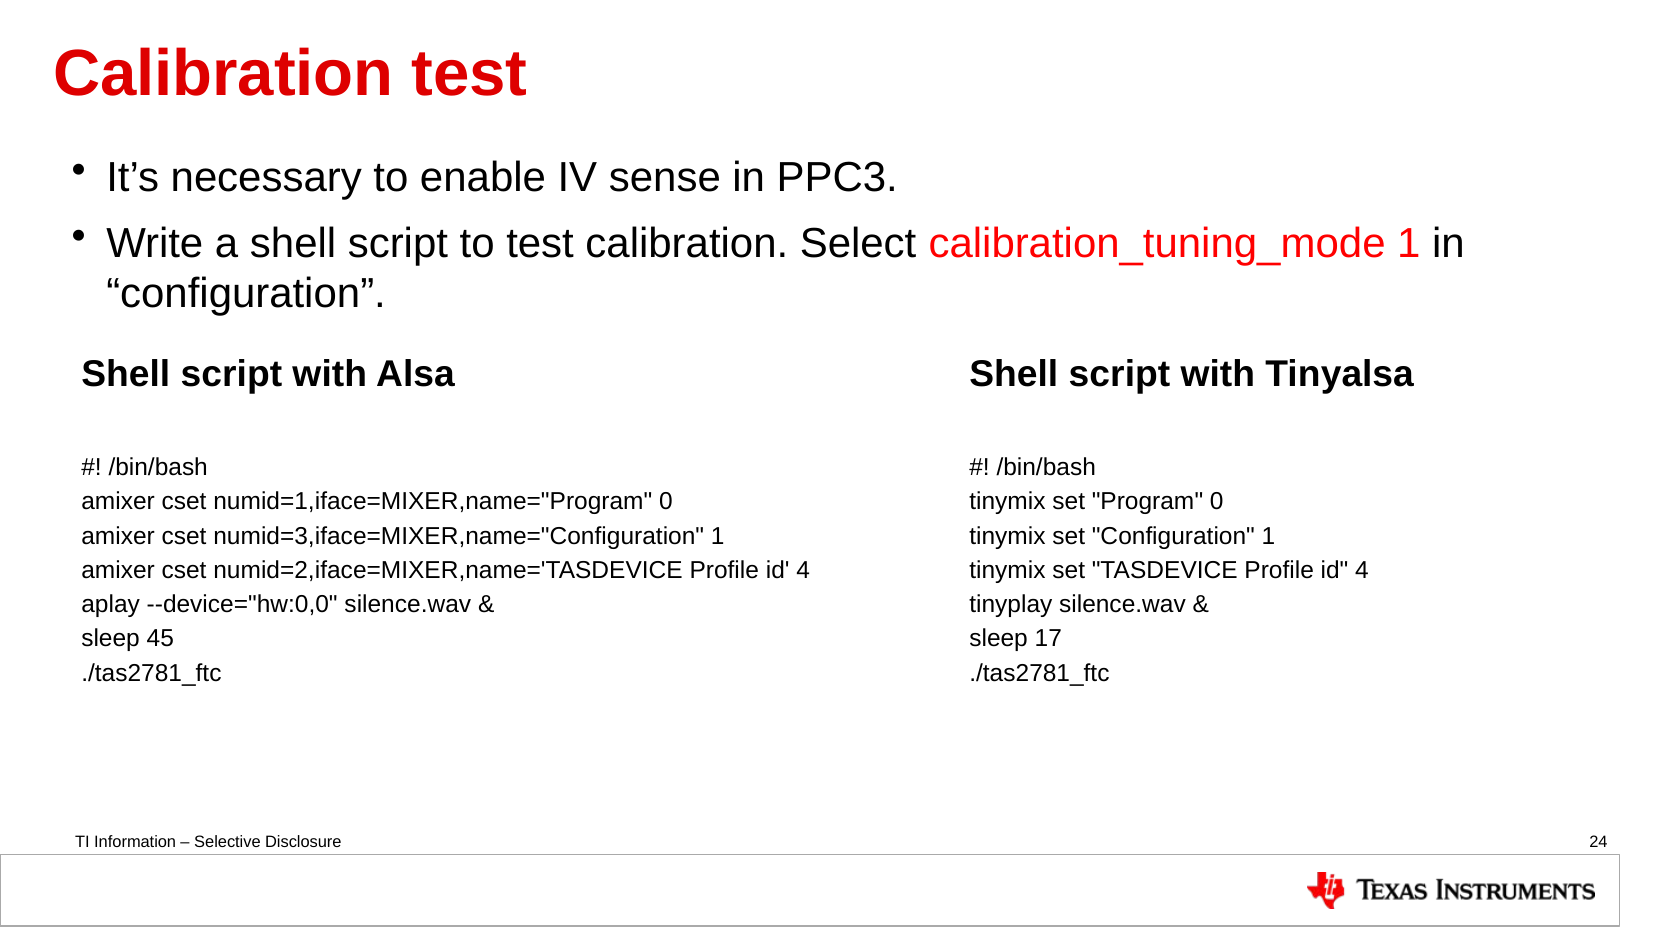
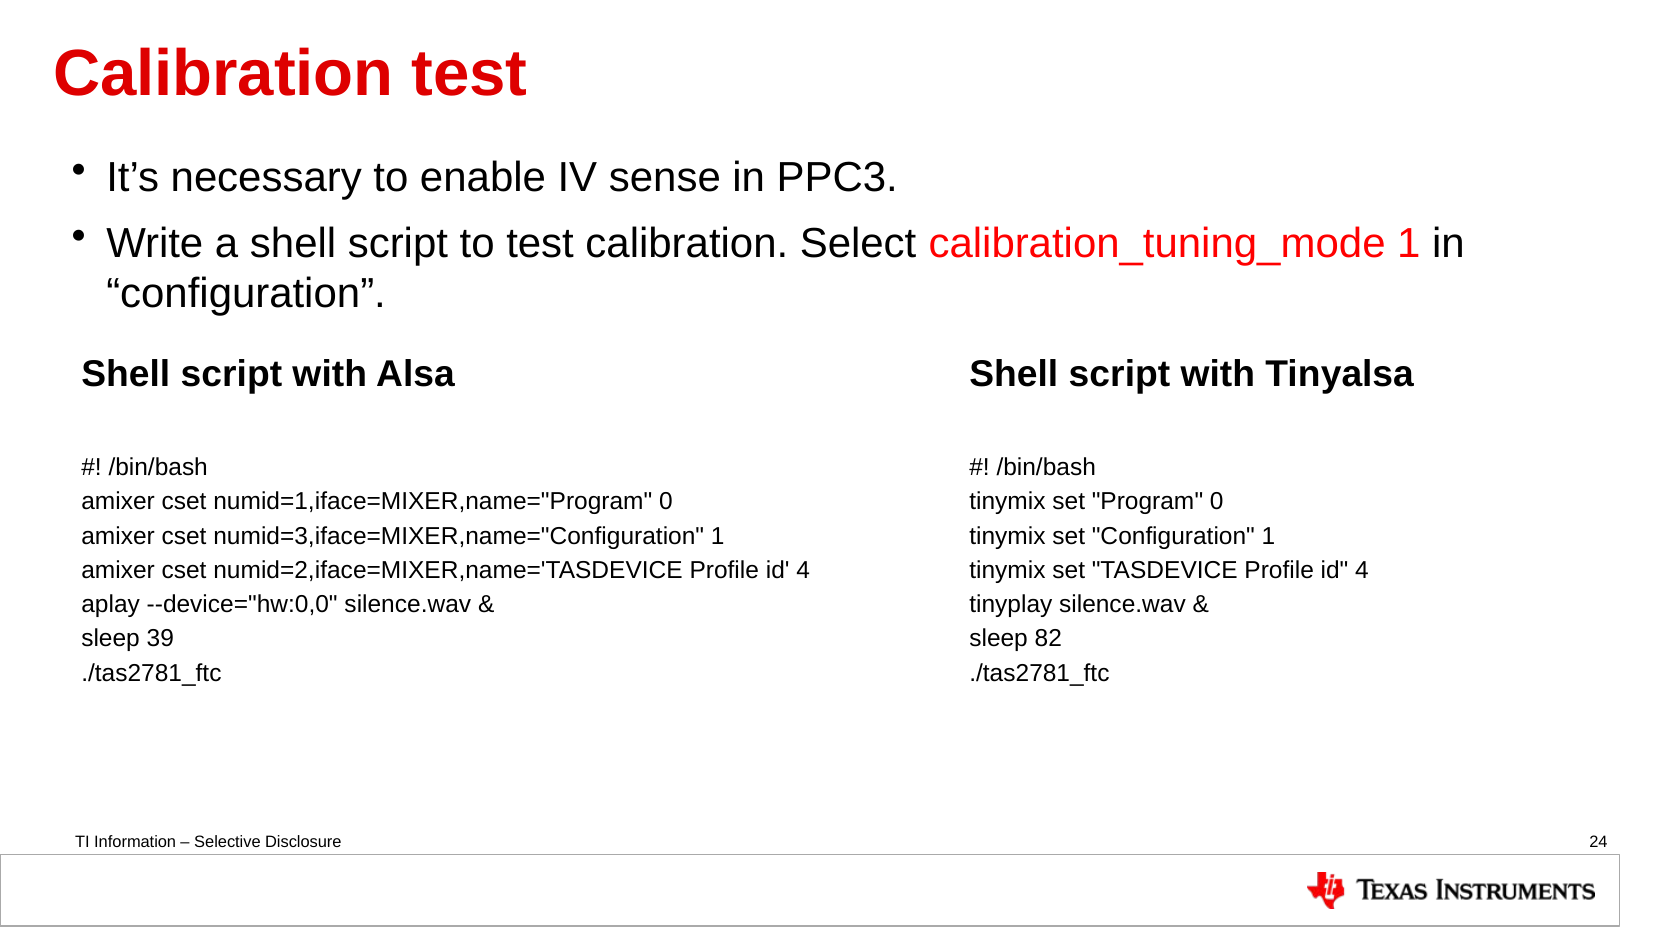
45: 45 -> 39 (160, 639)
17: 17 -> 82 (1048, 639)
